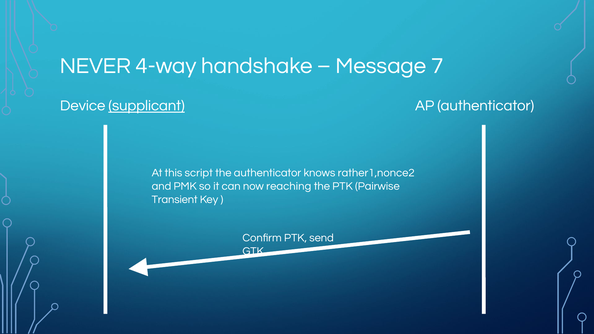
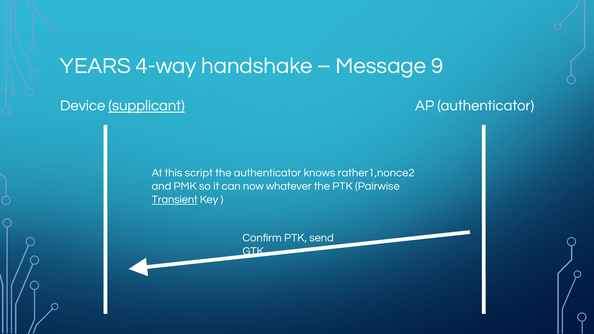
NEVER: NEVER -> YEARS (95, 66)
7: 7 -> 9 (437, 66)
reaching: reaching -> whatever (289, 186)
Transient underline: none -> present (175, 200)
